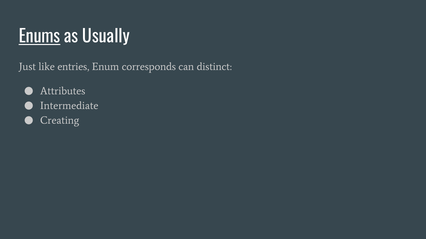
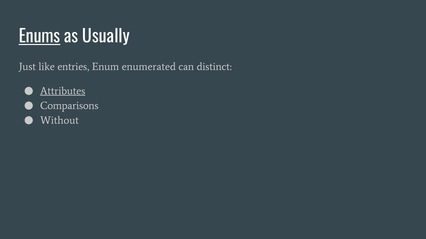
corresponds: corresponds -> enumerated (149, 67)
Attributes underline: none -> present (63, 91)
Intermediate: Intermediate -> Comparisons (69, 106)
Creating: Creating -> Without (60, 121)
